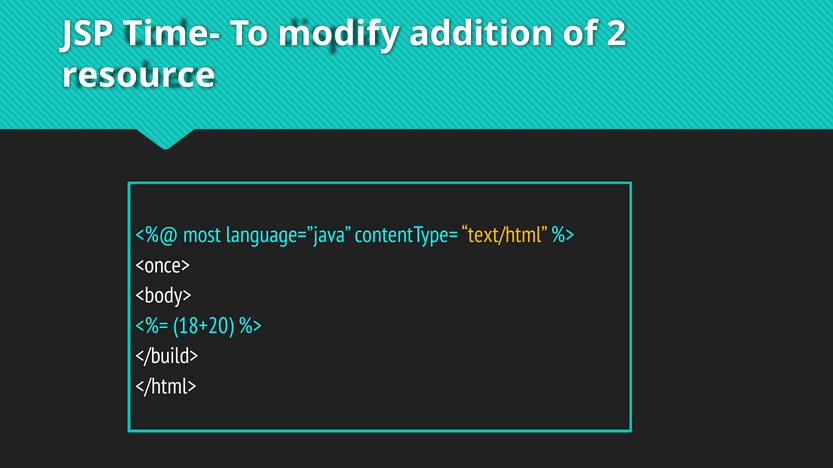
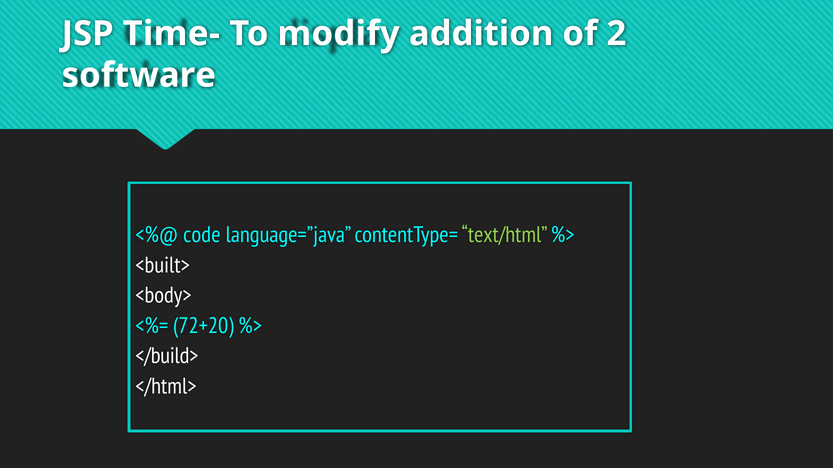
resource: resource -> software (139, 75)
most: most -> code (202, 235)
text/html colour: yellow -> light green (505, 235)
<once>: <once> -> <built> (163, 266)
18+20: 18+20 -> 72+20 (203, 326)
